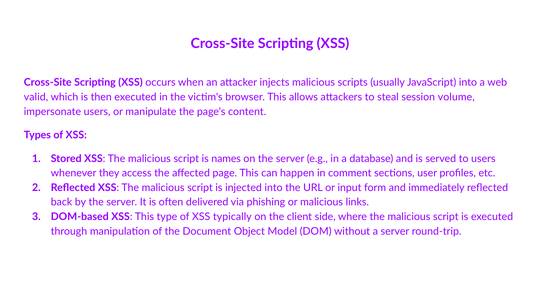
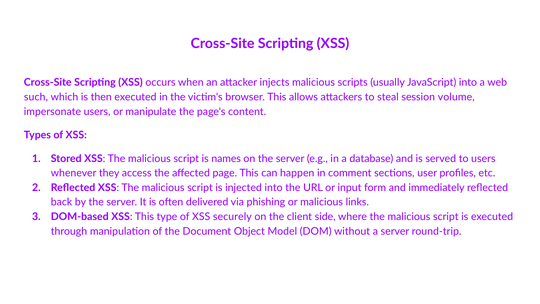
valid: valid -> such (36, 97)
typically: typically -> securely (232, 217)
